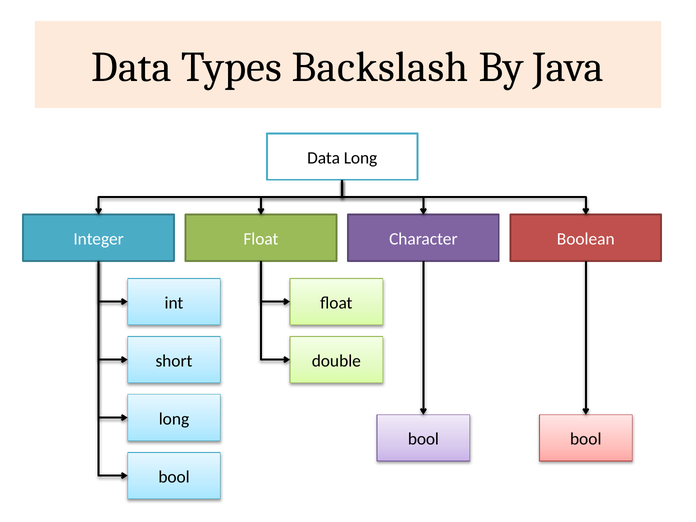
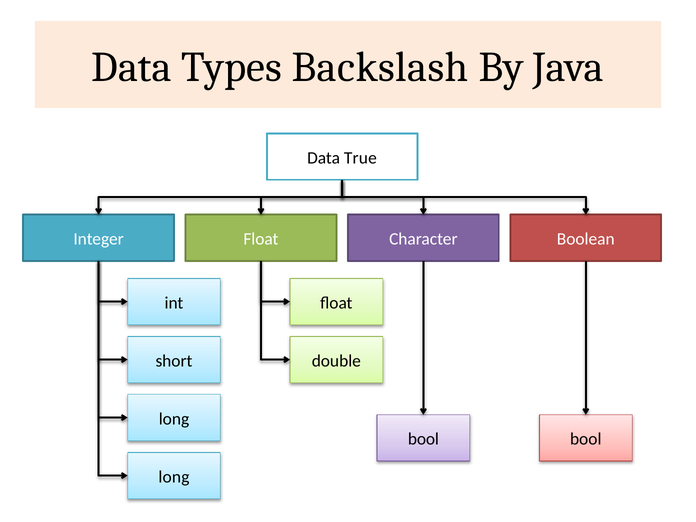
Data Long: Long -> True (360, 158)
bool: bool -> long (174, 477)
